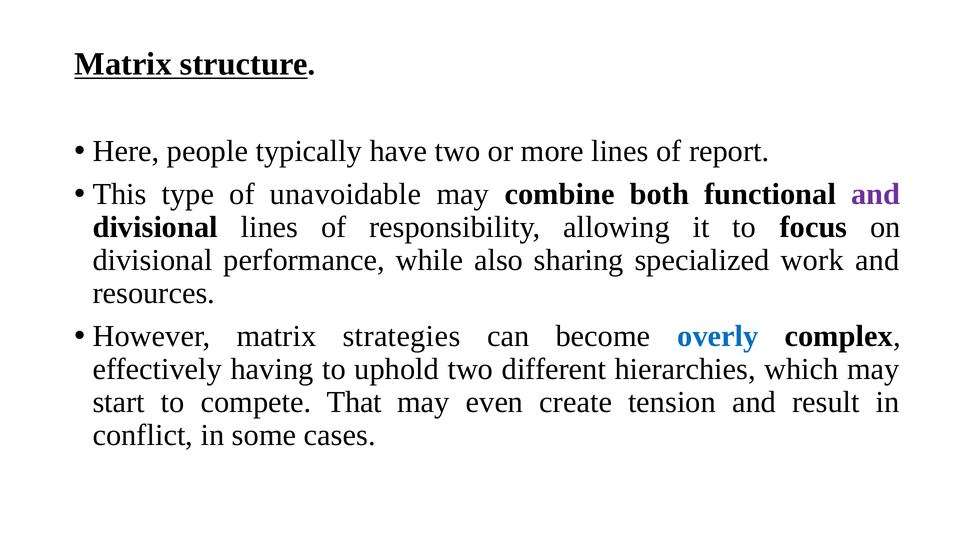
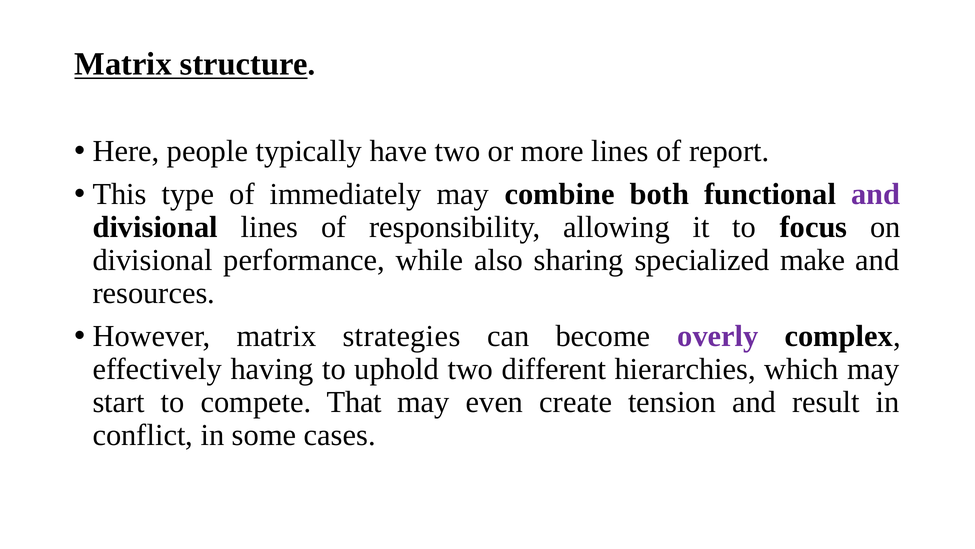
unavoidable: unavoidable -> immediately (346, 194)
work: work -> make (813, 260)
overly colour: blue -> purple (718, 336)
